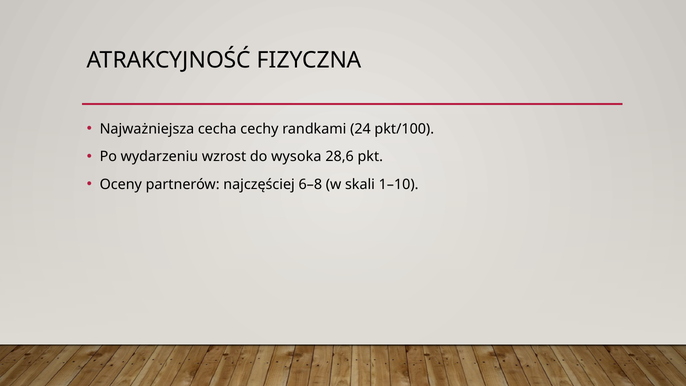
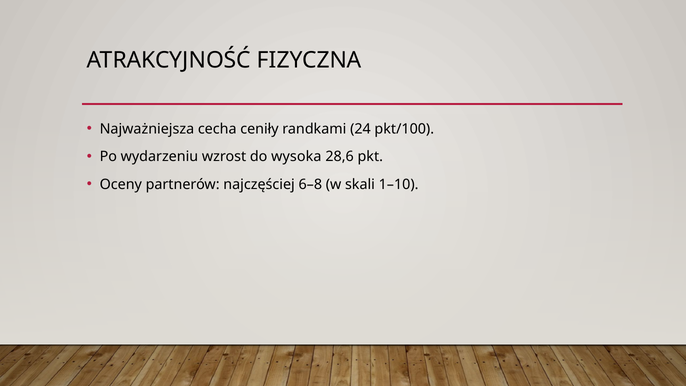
cechy: cechy -> ceniły (259, 129)
